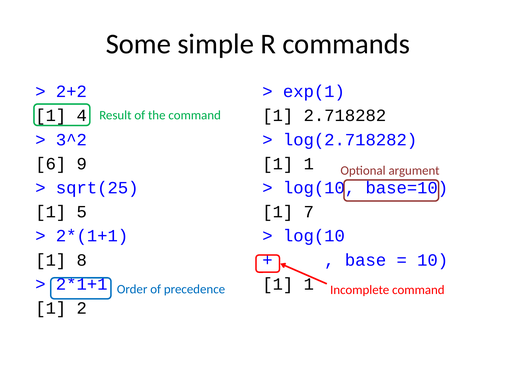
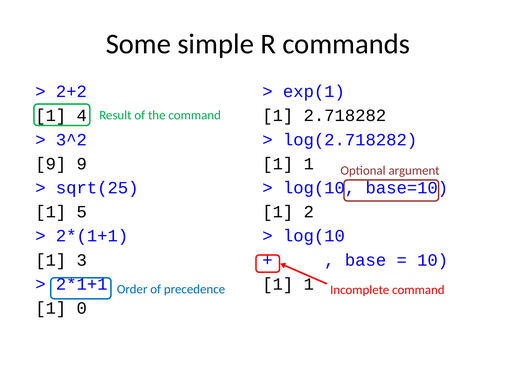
6: 6 -> 9 (51, 164)
7: 7 -> 2 (309, 212)
8: 8 -> 3 (82, 260)
2: 2 -> 0 (82, 308)
